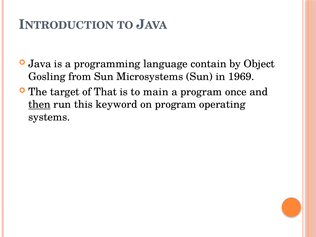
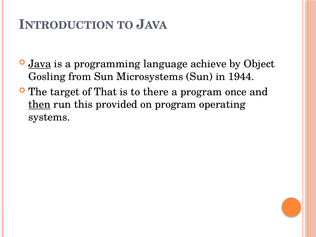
Java underline: none -> present (40, 64)
contain: contain -> achieve (209, 64)
1969: 1969 -> 1944 (241, 77)
main: main -> there (156, 92)
keyword: keyword -> provided (117, 104)
